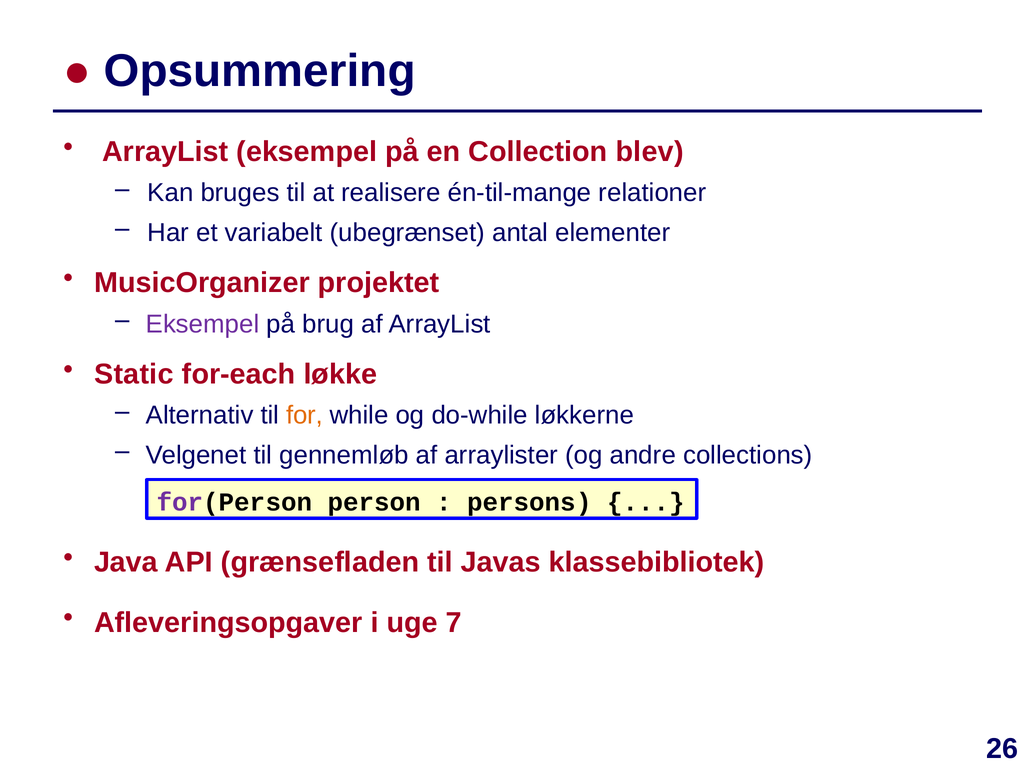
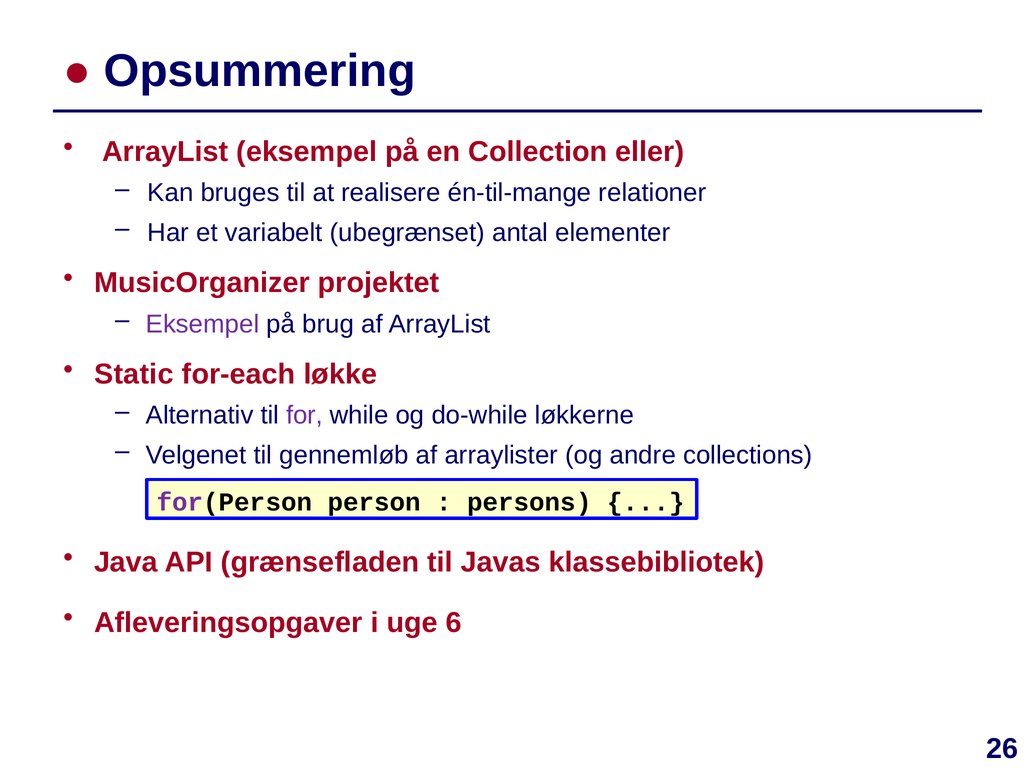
blev: blev -> eller (650, 152)
for colour: orange -> purple (304, 416)
7: 7 -> 6 (454, 623)
